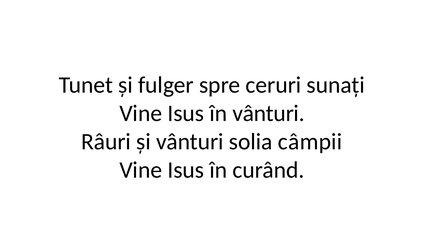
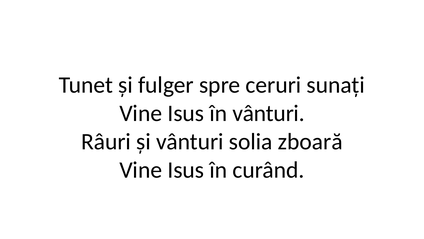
câmpii: câmpii -> zboară (310, 141)
